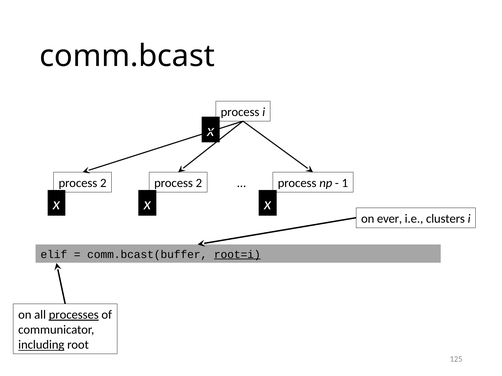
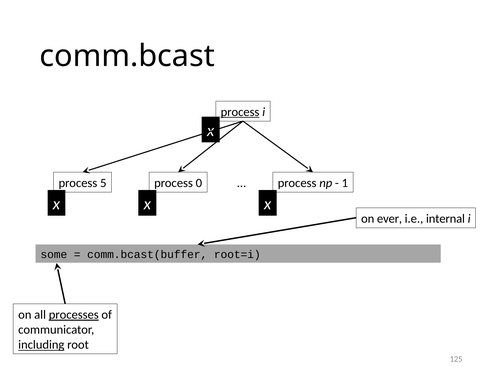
process underline: none -> present (240, 112)
2: 2 -> 5 (103, 183)
2: 2 -> 0 (199, 183)
clusters: clusters -> internal (445, 219)
elif: elif -> some (54, 255)
root=i underline: present -> none (237, 255)
